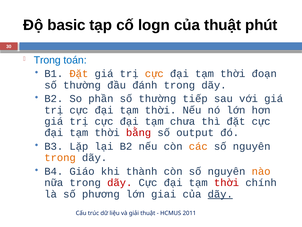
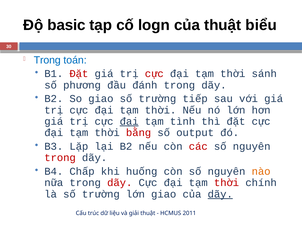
phút: phút -> biểu (261, 25)
Đặt colour: orange -> red (79, 74)
cực colour: orange -> red (154, 74)
đoạn: đoạn -> sánh (264, 74)
thường: thường -> phương (82, 85)
So phần: phần -> giao (101, 99)
thường: thường -> trường (157, 99)
đại underline: none -> present (129, 121)
chưa: chưa -> tình (183, 121)
các colour: orange -> red (198, 146)
trong colour: orange -> red (60, 157)
Giáo: Giáo -> Chấp (82, 171)
thành: thành -> huống (142, 171)
là số phương: phương -> trường (101, 194)
lớn giai: giai -> giao (164, 194)
